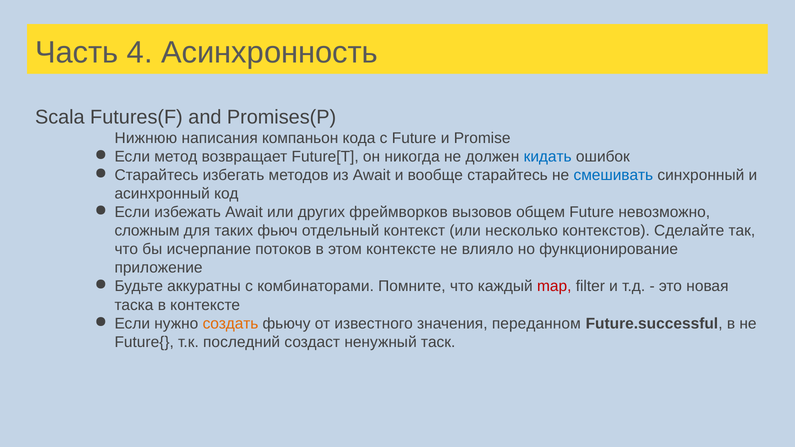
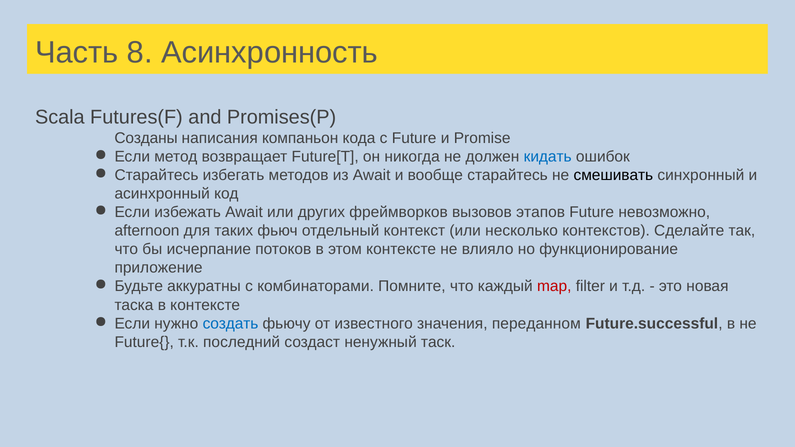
4: 4 -> 8 (140, 53)
Нижнюю: Нижнюю -> Созданы (146, 138)
смешивать colour: blue -> black (613, 175)
общем: общем -> этапов (541, 212)
сложным: сложным -> afternoon (147, 231)
создать colour: orange -> blue (230, 324)
